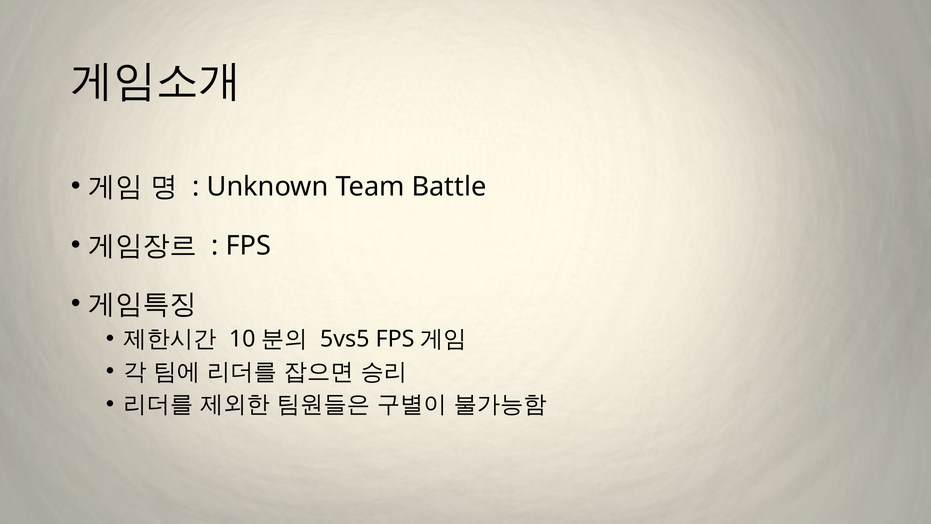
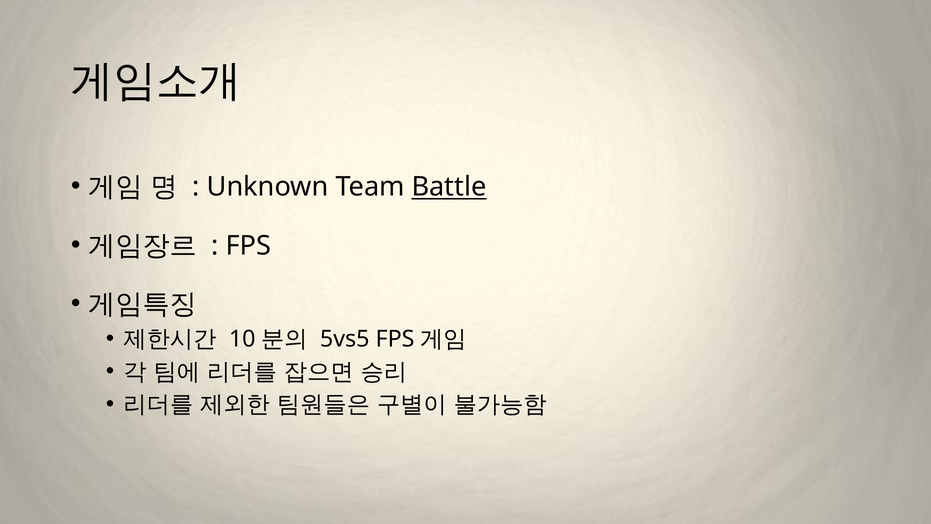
Battle underline: none -> present (449, 187)
